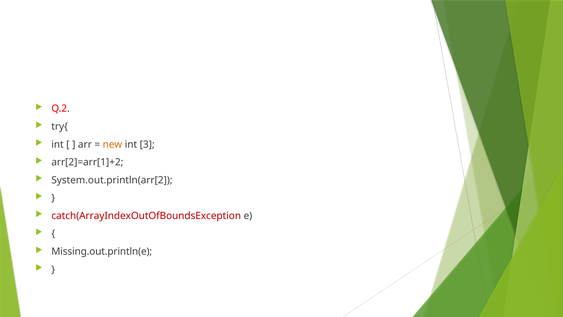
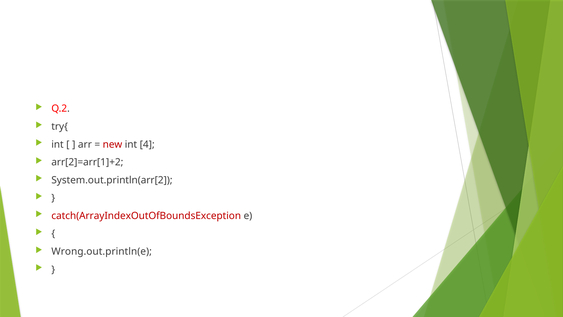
new colour: orange -> red (112, 144)
3: 3 -> 4 (147, 144)
Missing.out.println(e: Missing.out.println(e -> Wrong.out.println(e (102, 251)
